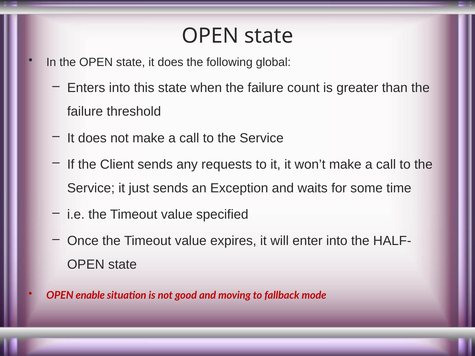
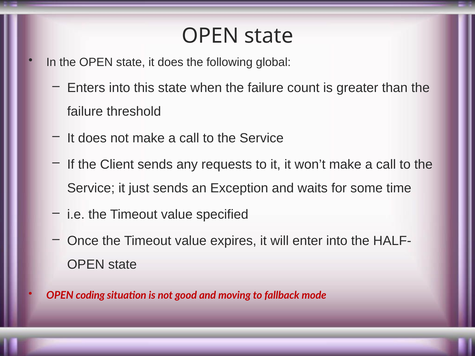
enable: enable -> coding (90, 296)
